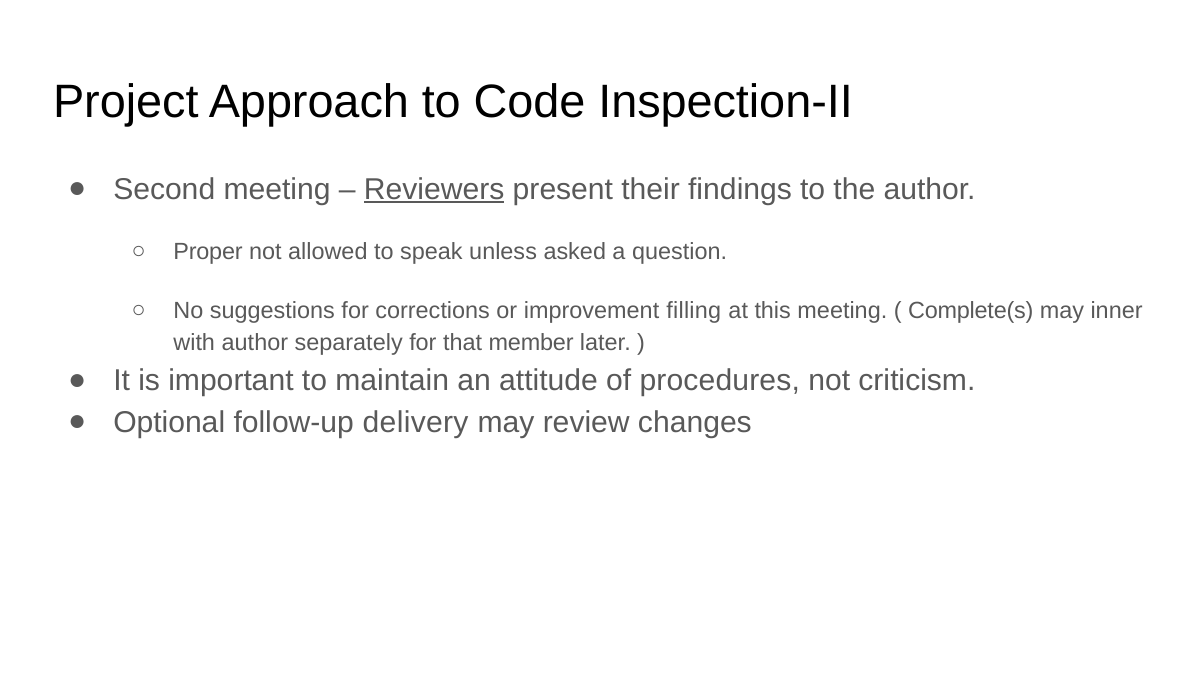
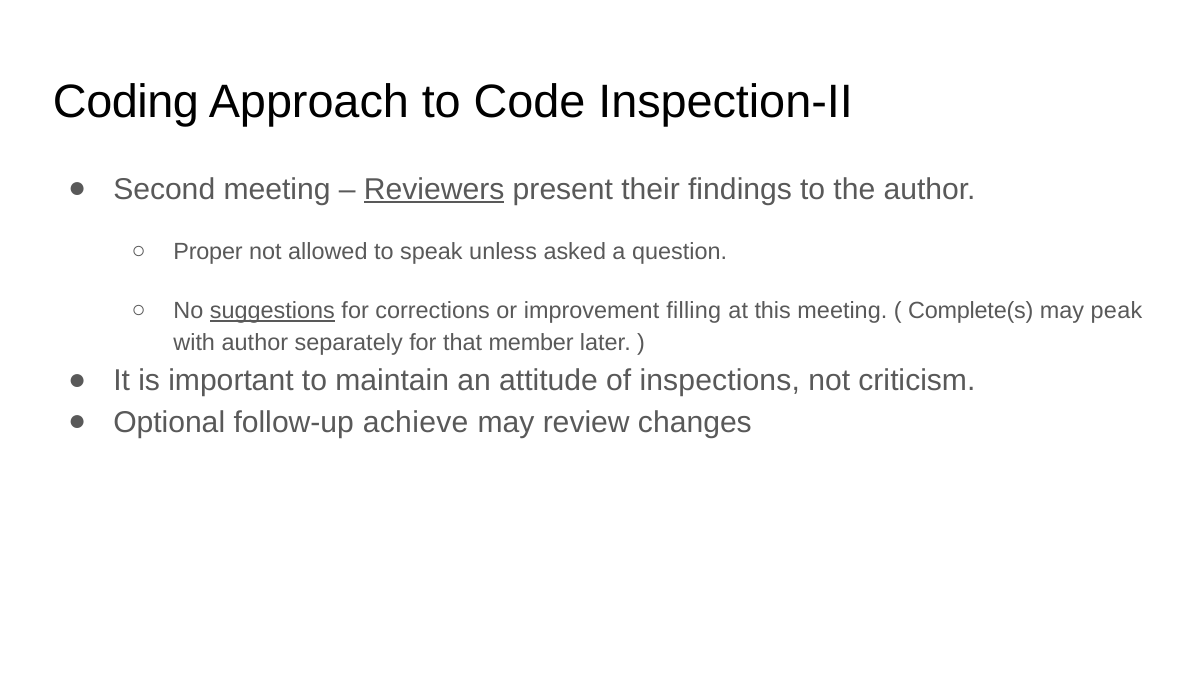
Project: Project -> Coding (126, 102)
suggestions underline: none -> present (272, 311)
inner: inner -> peak (1116, 311)
procedures: procedures -> inspections (720, 381)
delivery: delivery -> achieve (416, 423)
